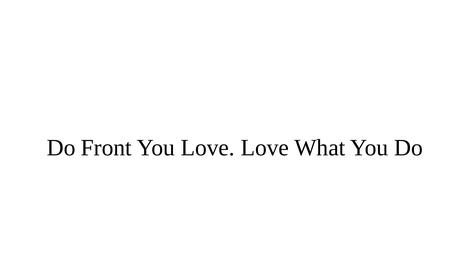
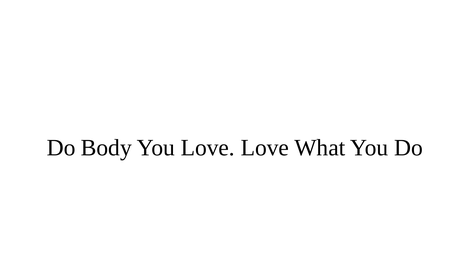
Front: Front -> Body (106, 148)
